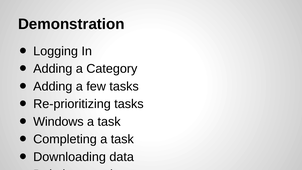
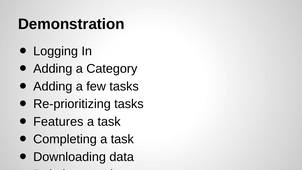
Windows: Windows -> Features (58, 122)
